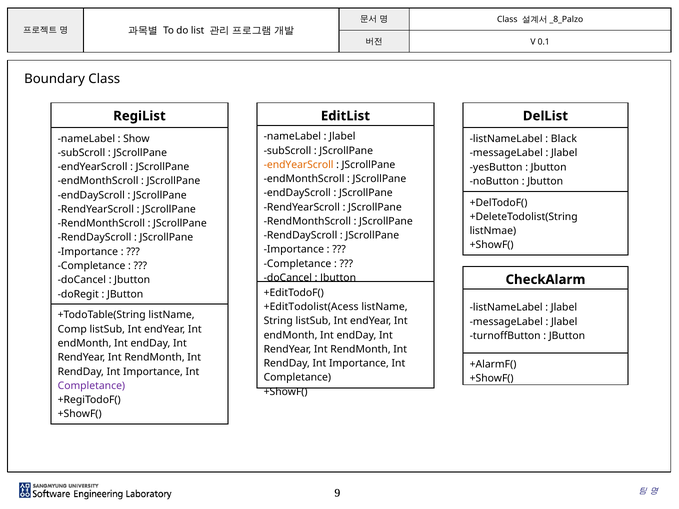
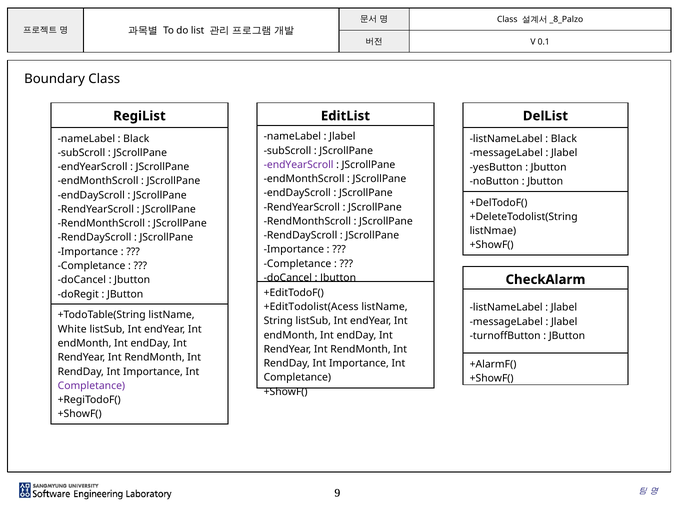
Show: Show -> Black (136, 139)
endYearScroll colour: orange -> purple (299, 165)
Comp: Comp -> White (72, 329)
